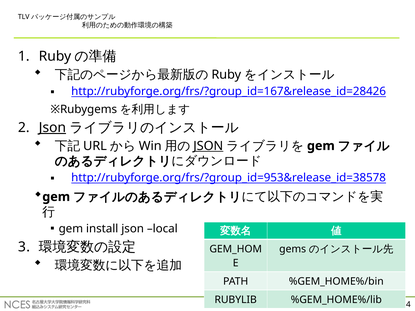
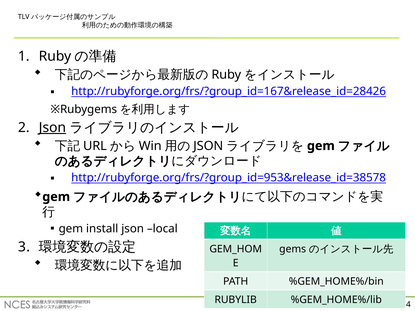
JSON underline: present -> none (208, 146)
